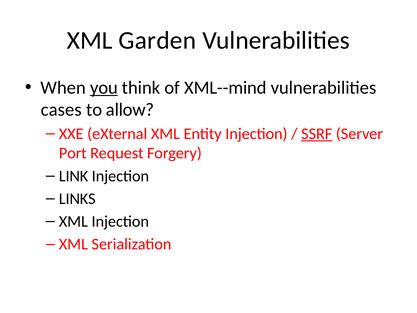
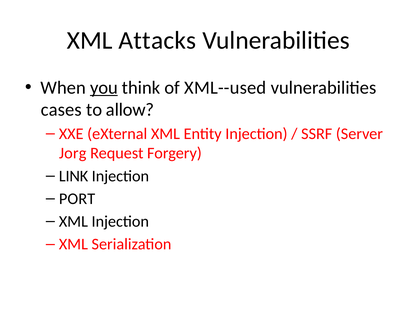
Garden: Garden -> Attacks (157, 40)
XML--mind: XML--mind -> XML--used (225, 87)
SSRF underline: present -> none (317, 134)
Port: Port -> Jorg (73, 153)
LINKS: LINKS -> PORT (77, 199)
